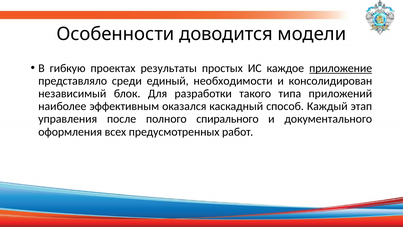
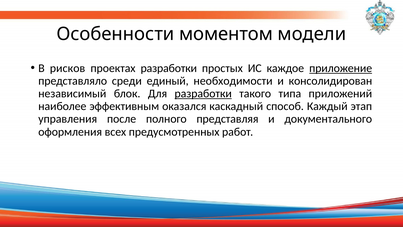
доводится: доводится -> моментом (226, 34)
гибкую: гибкую -> рисков (68, 68)
проектах результаты: результаты -> разработки (169, 68)
разработки underline: none -> present (203, 94)
спирального: спирального -> представляя (227, 119)
